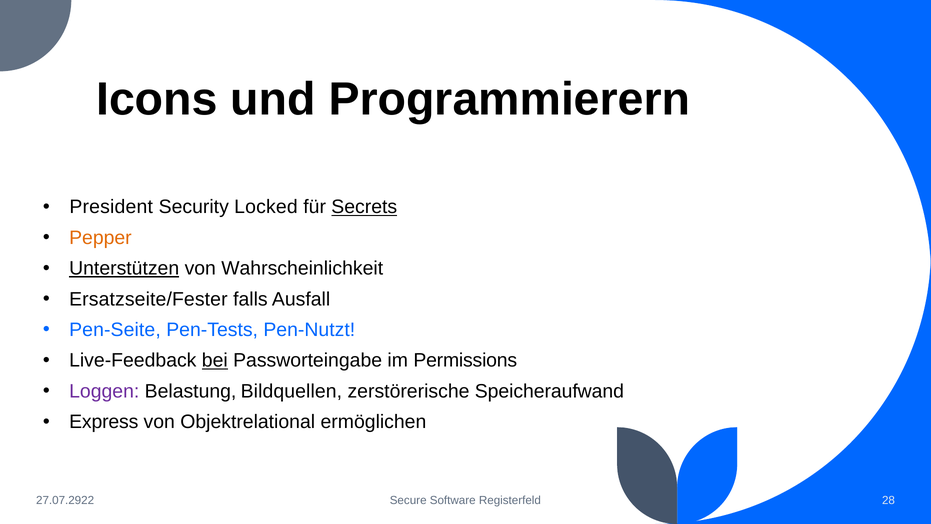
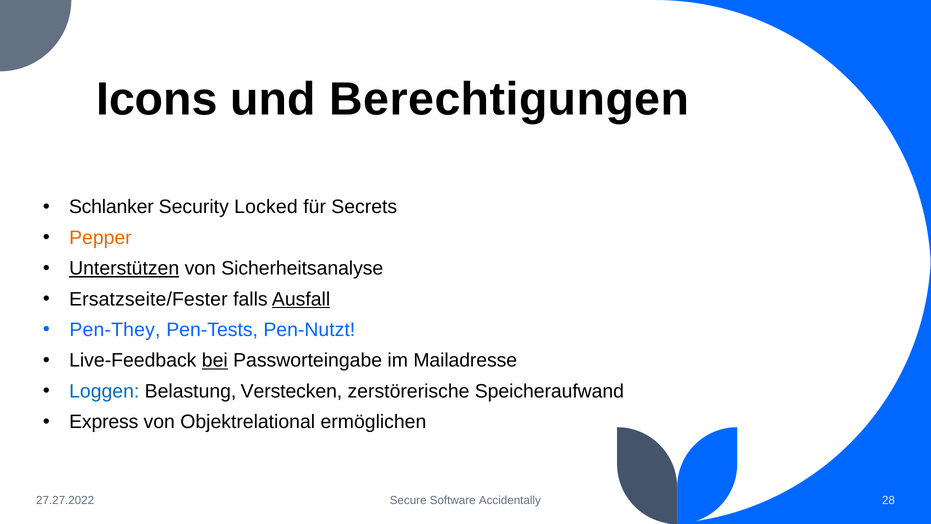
Programmierern: Programmierern -> Berechtigungen (509, 99)
President: President -> Schlanker (111, 207)
Secrets underline: present -> none (364, 207)
Wahrscheinlichkeit: Wahrscheinlichkeit -> Sicherheitsanalyse (302, 268)
Ausfall underline: none -> present (301, 299)
Pen-Seite: Pen-Seite -> Pen-They (115, 330)
Permissions: Permissions -> Mailadresse (465, 360)
Loggen colour: purple -> blue (104, 391)
Bildquellen: Bildquellen -> Verstecken (291, 391)
27.07.2922: 27.07.2922 -> 27.27.2022 (65, 500)
Registerfeld: Registerfeld -> Accidentally (510, 500)
